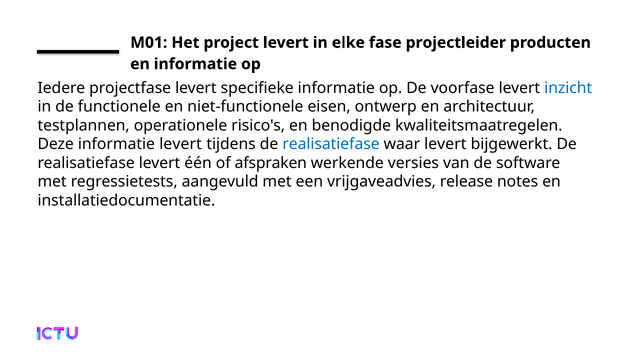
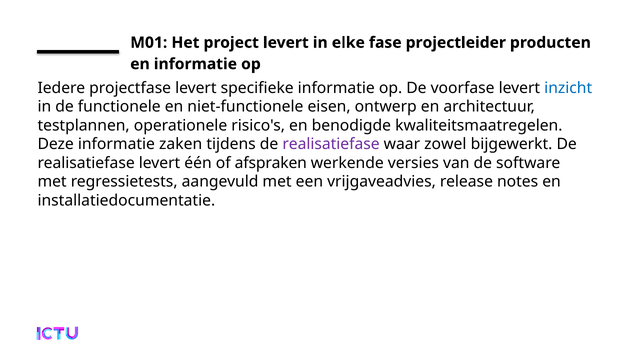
informatie levert: levert -> zaken (181, 144)
realisatiefase colour: blue -> purple (331, 144)
waar levert: levert -> zowel (445, 144)
